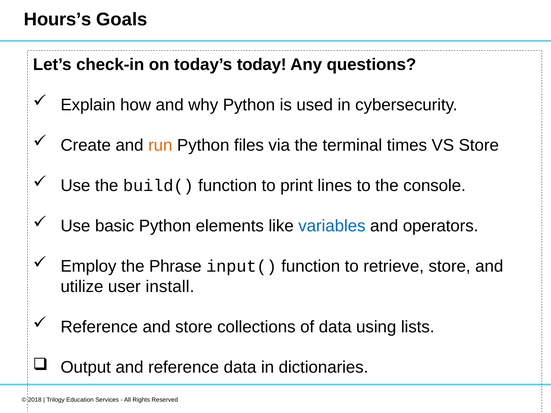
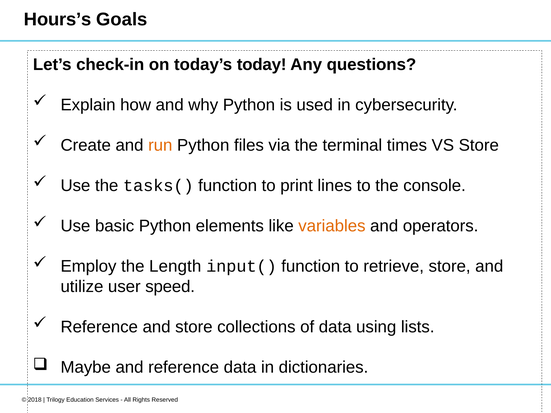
build(: build( -> tasks( (158, 186)
variables colour: blue -> orange (332, 226)
Phrase: Phrase -> Length (175, 266)
install: install -> speed (170, 287)
Output: Output -> Maybe (86, 367)
